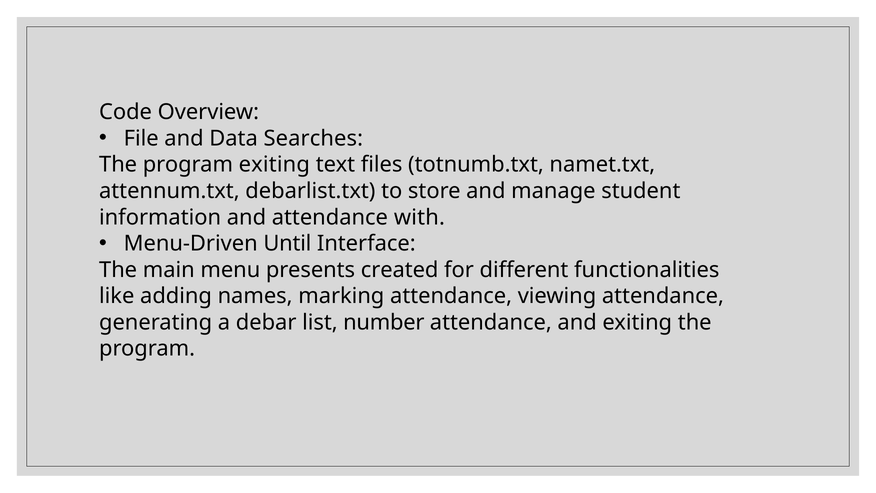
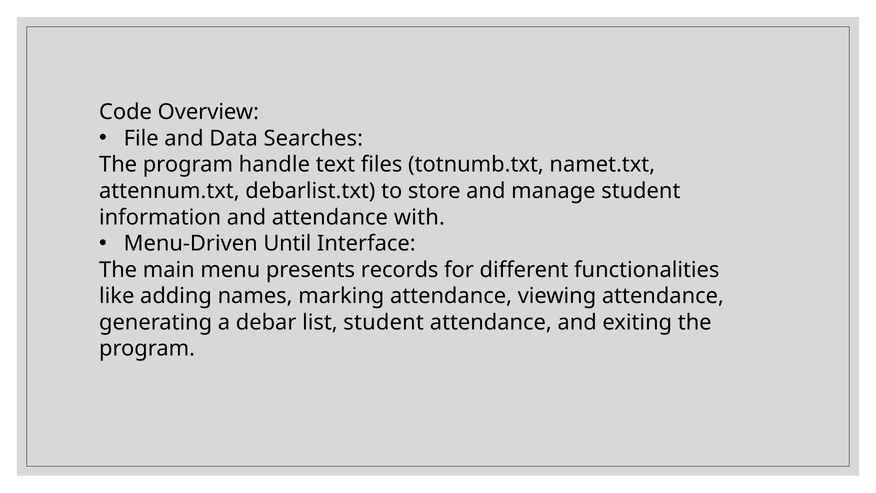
program exiting: exiting -> handle (274, 165)
created: created -> records (400, 270)
list number: number -> student (384, 322)
